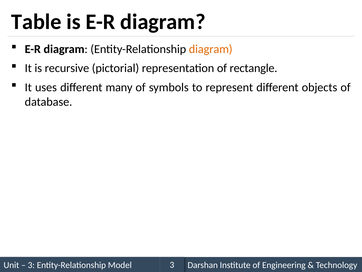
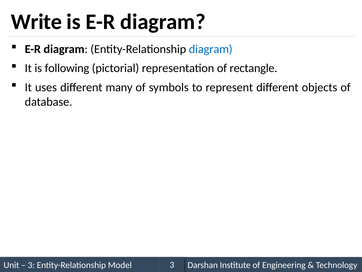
Table: Table -> Write (36, 22)
diagram colour: orange -> blue (211, 49)
recursive: recursive -> following (67, 68)
